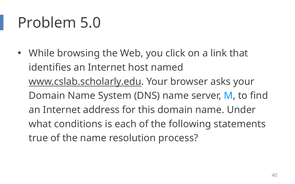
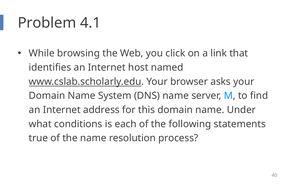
5.0: 5.0 -> 4.1 (91, 23)
